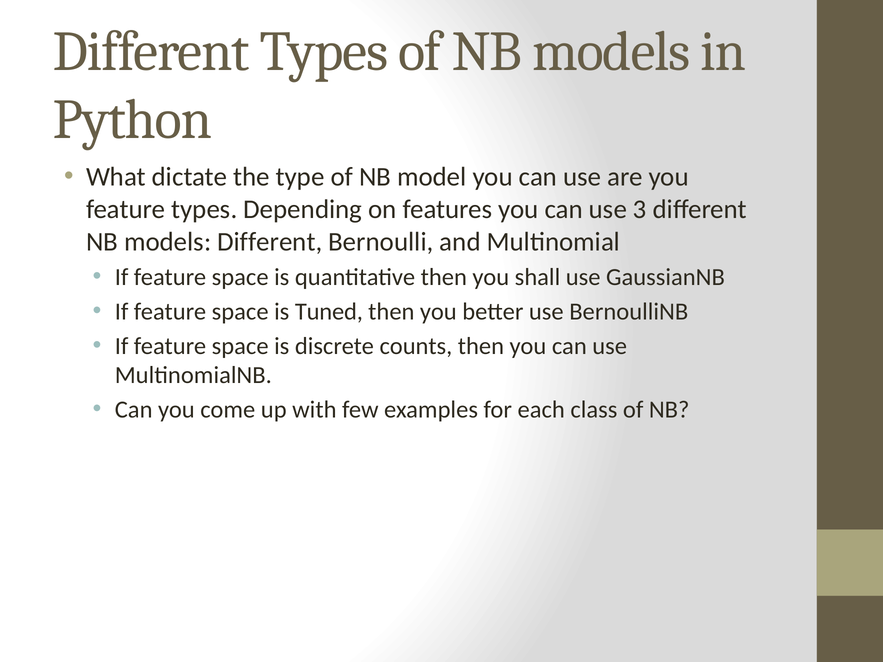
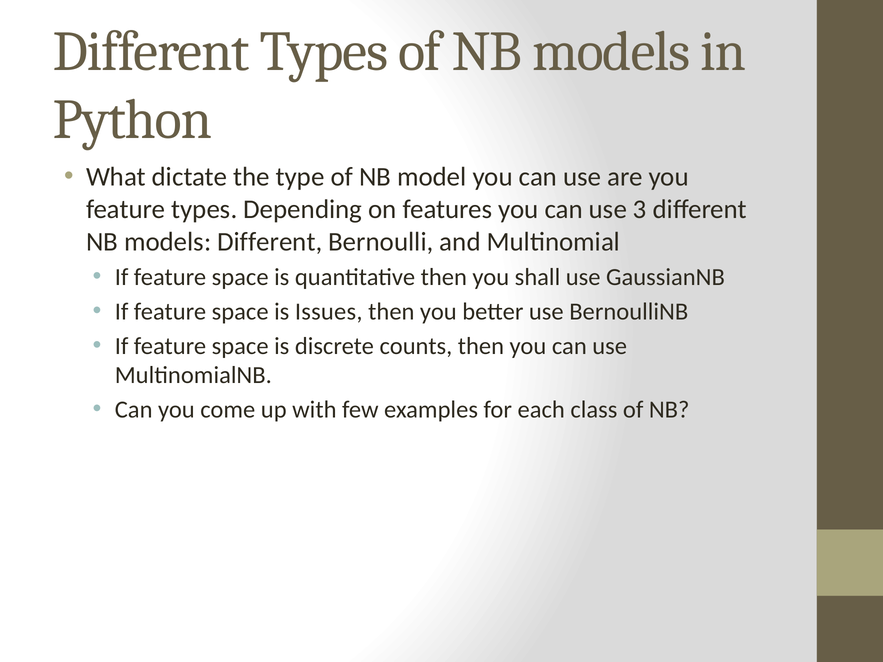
Tuned: Tuned -> Issues (329, 312)
